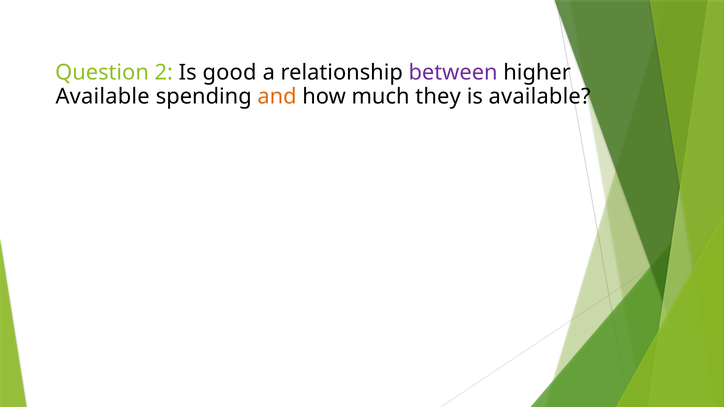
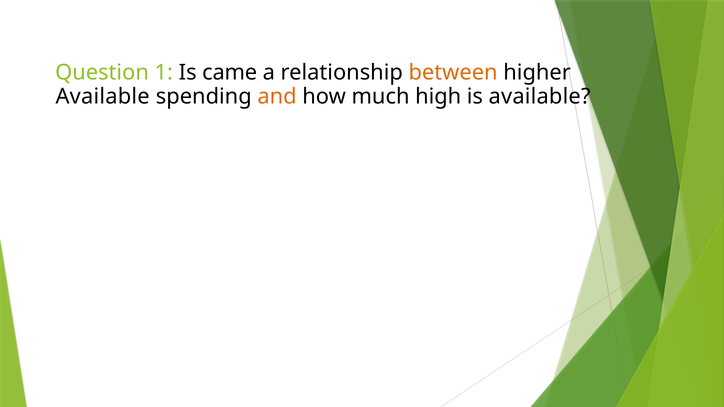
2: 2 -> 1 (164, 73)
good: good -> came (230, 73)
between colour: purple -> orange (453, 73)
they: they -> high (438, 96)
